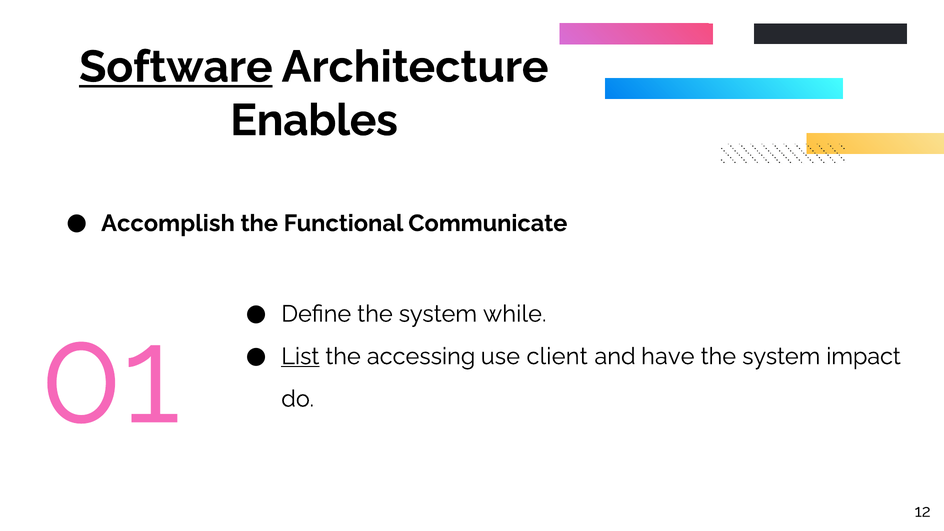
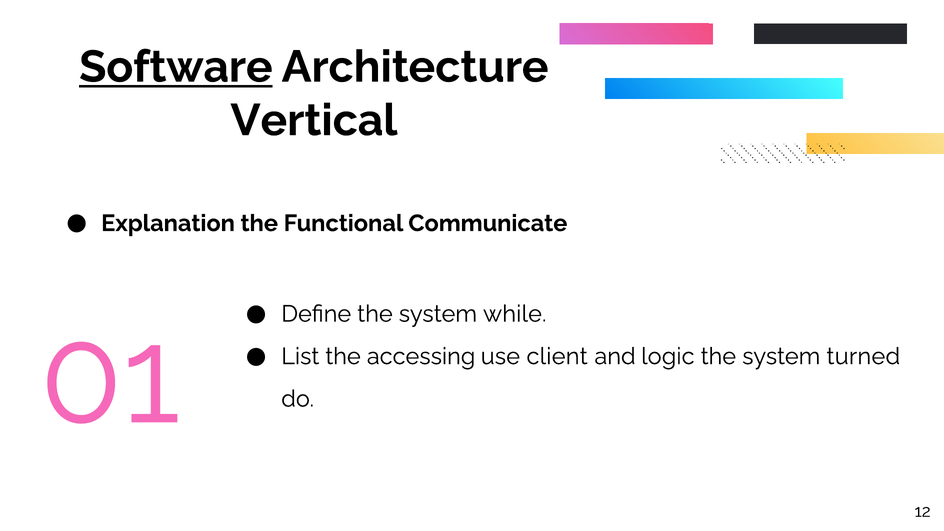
Enables: Enables -> Vertical (314, 120)
Accomplish: Accomplish -> Explanation (168, 223)
List underline: present -> none (300, 356)
have: have -> logic (668, 356)
impact: impact -> turned (863, 356)
